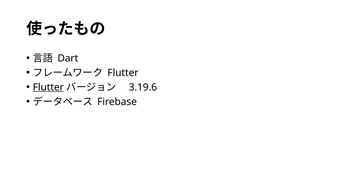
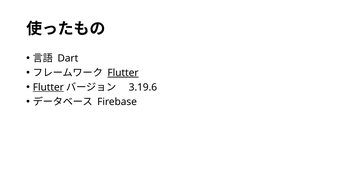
Flutter underline: none -> present (123, 73)
